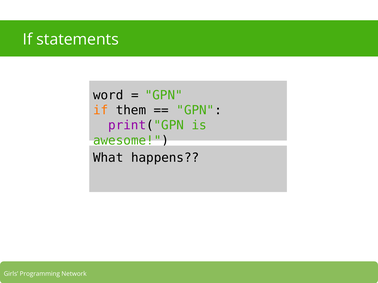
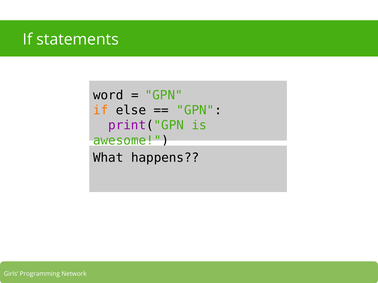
them: them -> else (131, 110)
